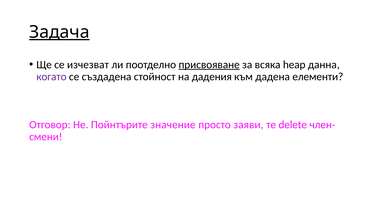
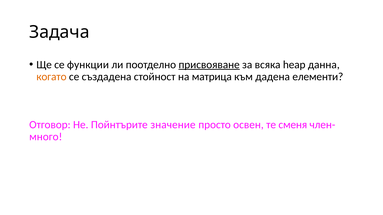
Задача underline: present -> none (59, 32)
изчезват: изчезват -> функции (88, 65)
когато colour: purple -> orange (51, 77)
дадения: дадения -> матрица (212, 77)
заяви: заяви -> освен (248, 125)
delete: delete -> сменя (293, 125)
смени: смени -> много (46, 137)
